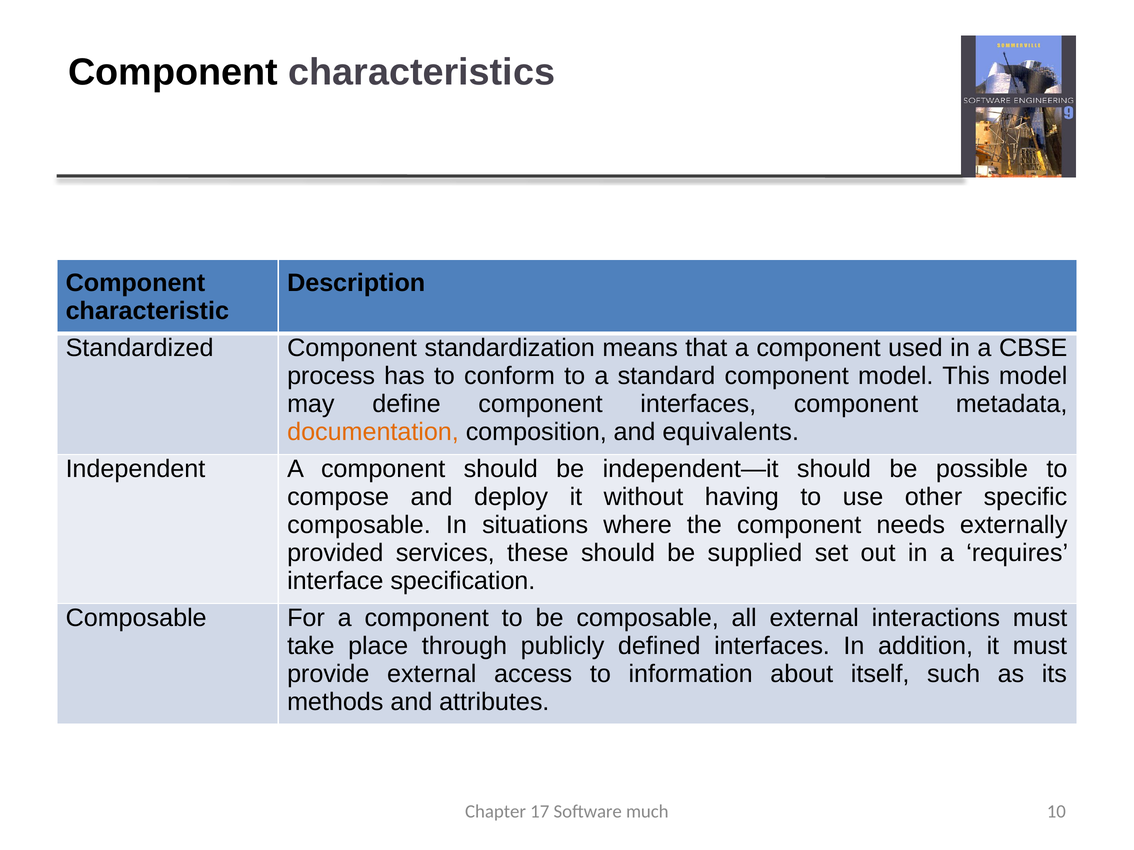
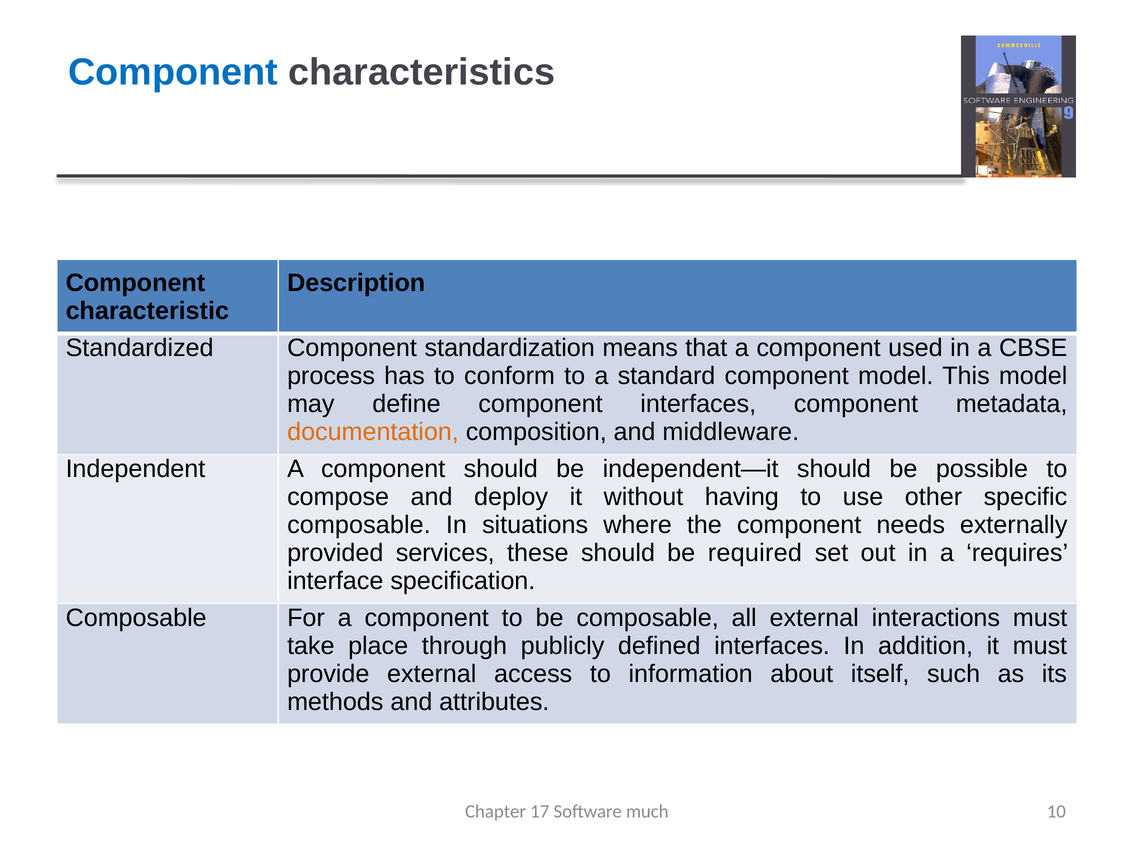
Component colour: black -> blue (173, 72)
equivalents: equivalents -> middleware (731, 432)
supplied: supplied -> required (755, 553)
